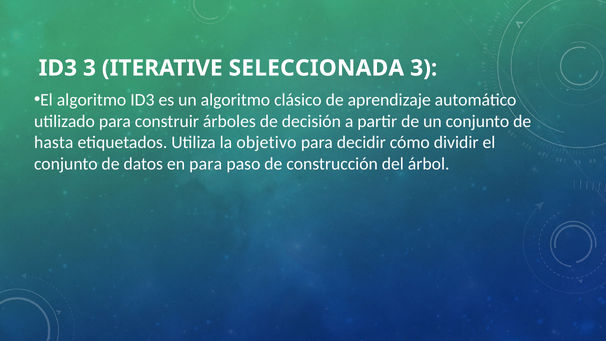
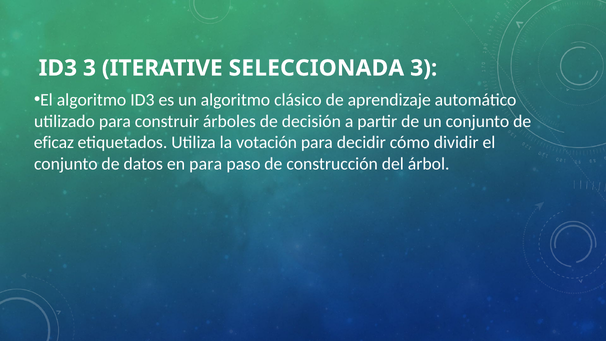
hasta: hasta -> eficaz (54, 142)
objetivo: objetivo -> votación (267, 142)
